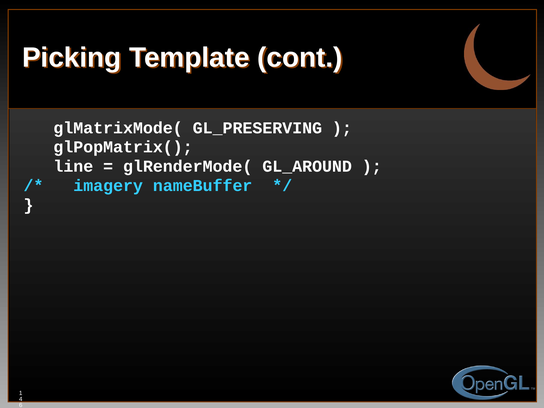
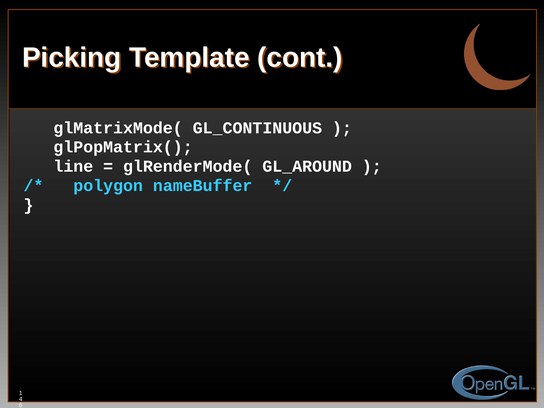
GL_PRESERVING: GL_PRESERVING -> GL_CONTINUOUS (257, 128)
imagery: imagery -> polygon (108, 186)
